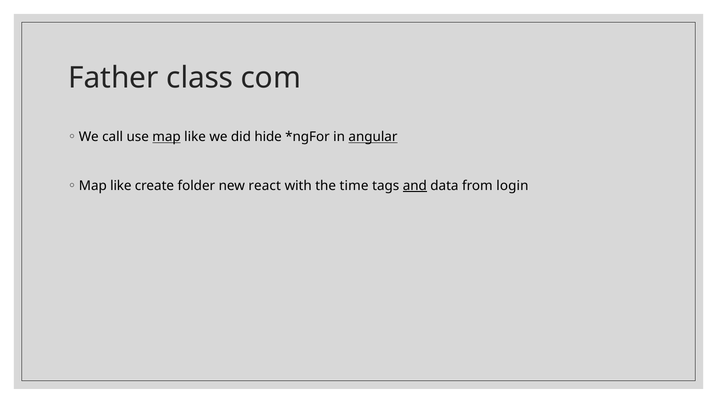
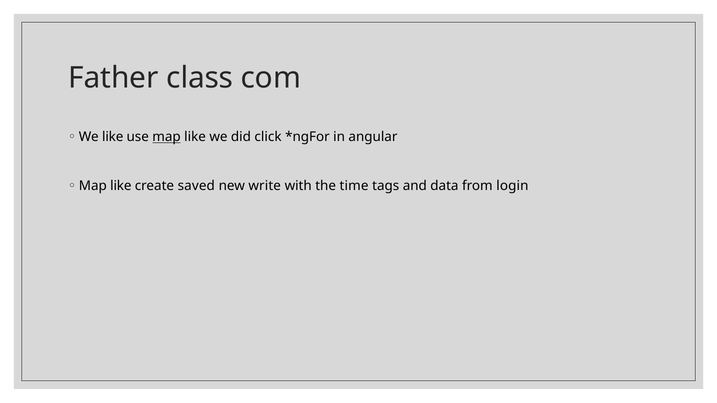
We call: call -> like (113, 137)
hide: hide -> click (268, 137)
angular underline: present -> none (373, 137)
folder: folder -> saved (196, 186)
react: react -> write (265, 186)
and underline: present -> none (415, 186)
